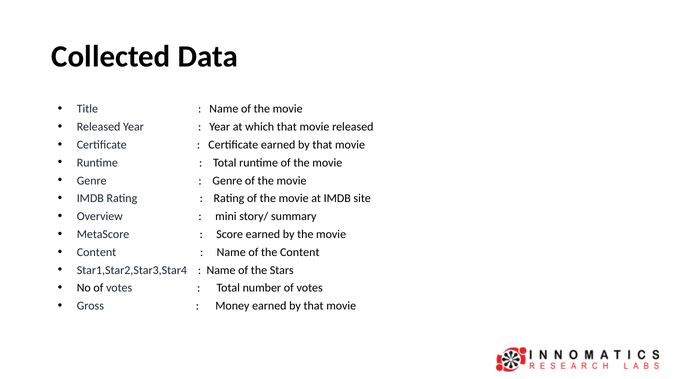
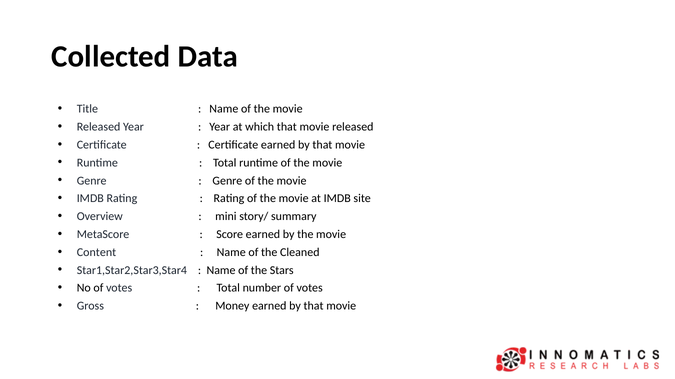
the Content: Content -> Cleaned (300, 253)
